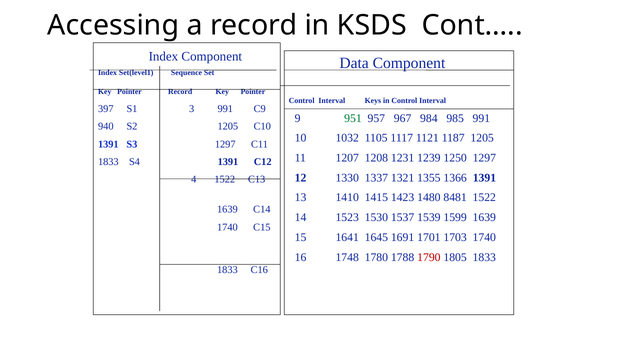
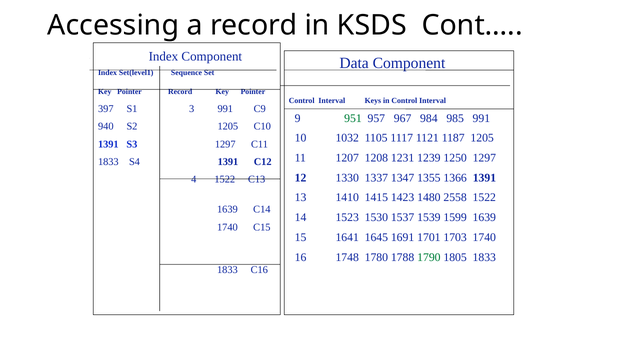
1321: 1321 -> 1347 (403, 178)
8481: 8481 -> 2558 (455, 198)
1790 colour: red -> green (429, 257)
